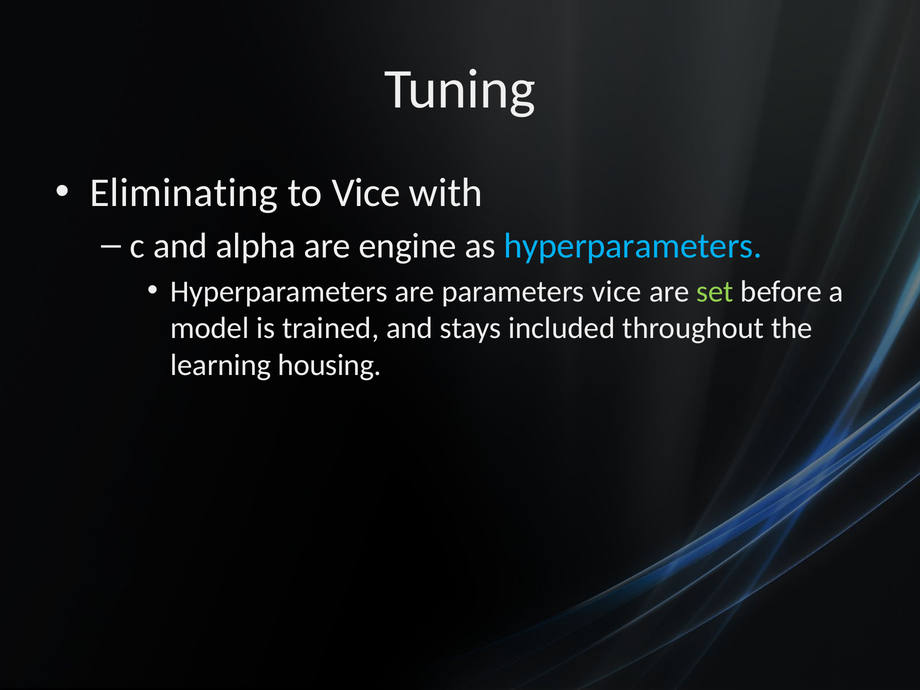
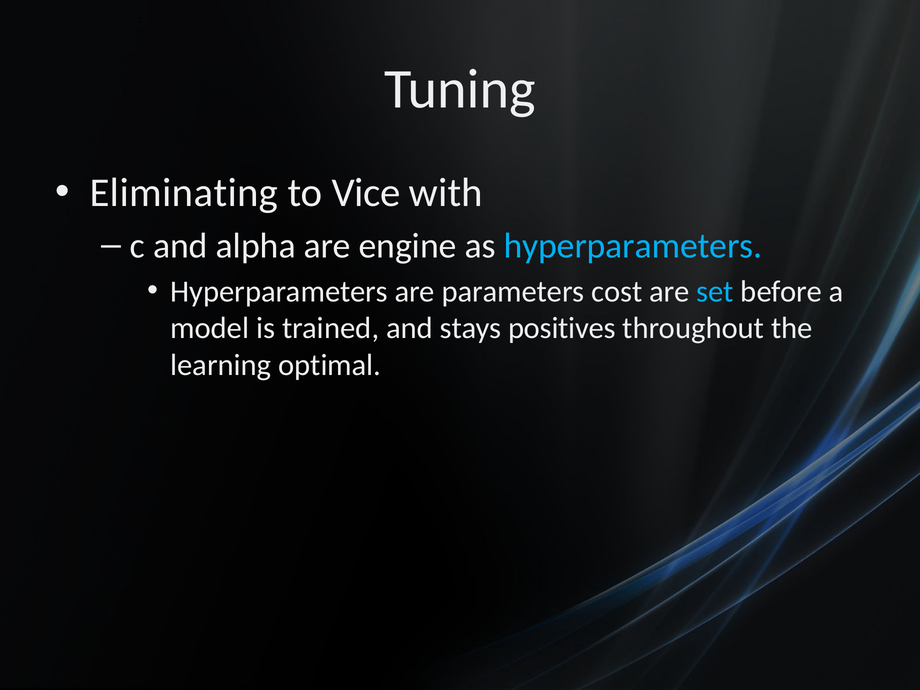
parameters vice: vice -> cost (617, 291)
set colour: light green -> light blue (715, 291)
included: included -> positives (562, 328)
housing: housing -> optimal (330, 365)
